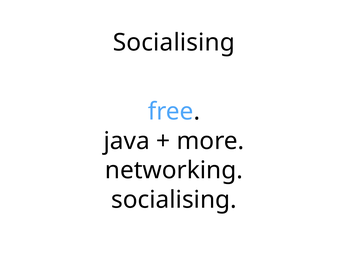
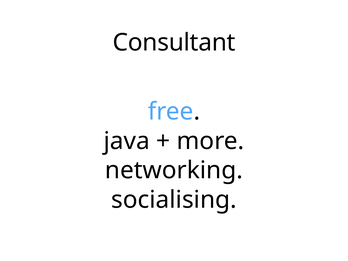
Socialising: Socialising -> Consultant (174, 42)
